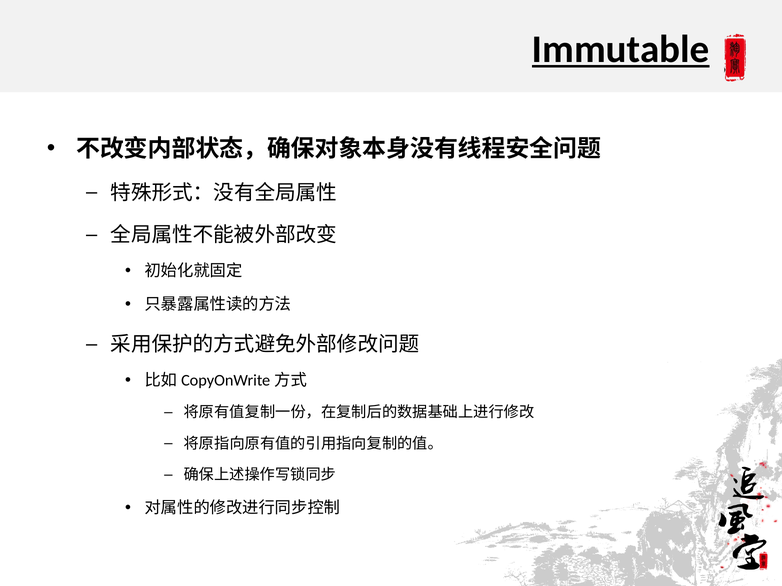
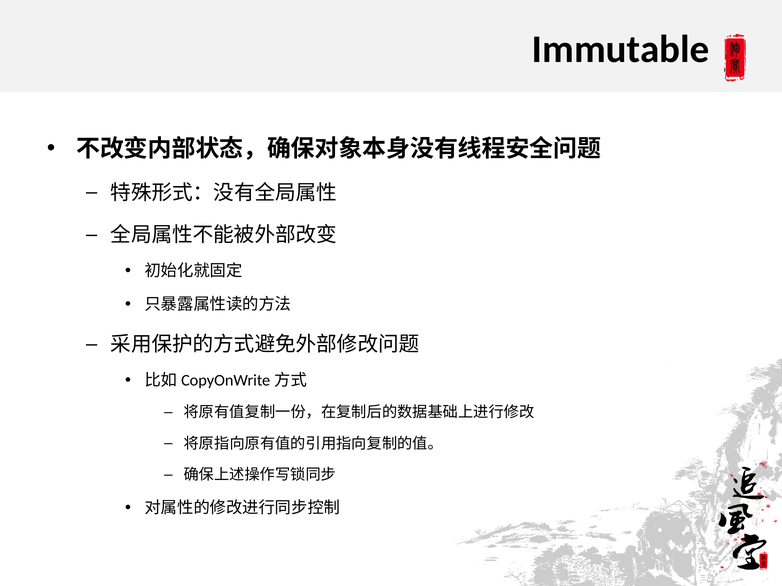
Immutable underline: present -> none (621, 50)
